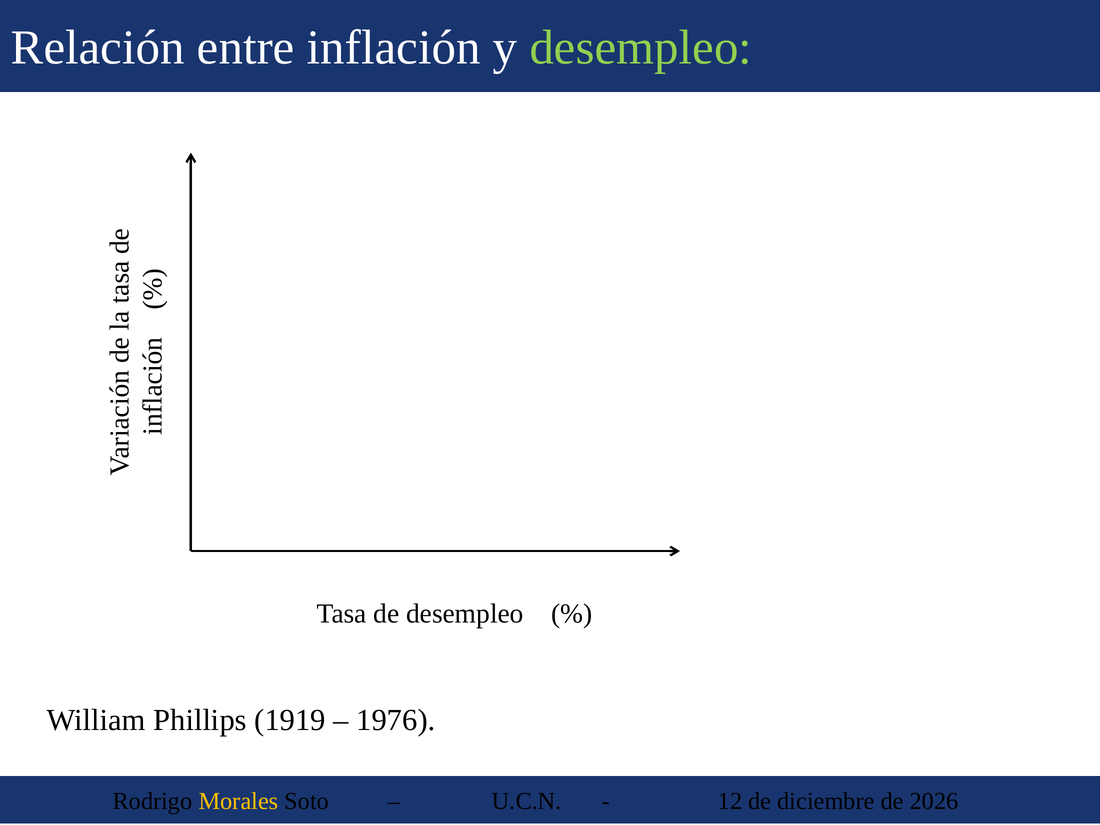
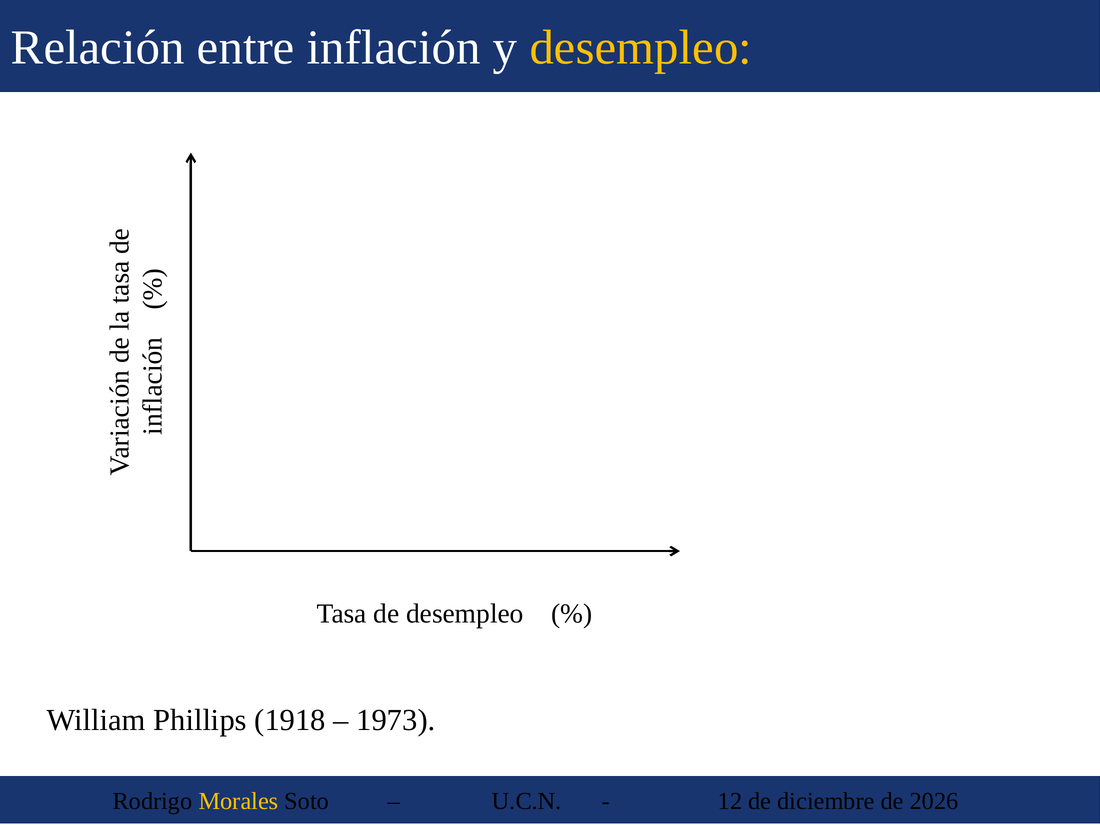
desempleo colour: light green -> yellow (641, 48)
1919: 1919 -> 1918 (290, 720)
1976: 1976 -> 1973 (396, 720)
